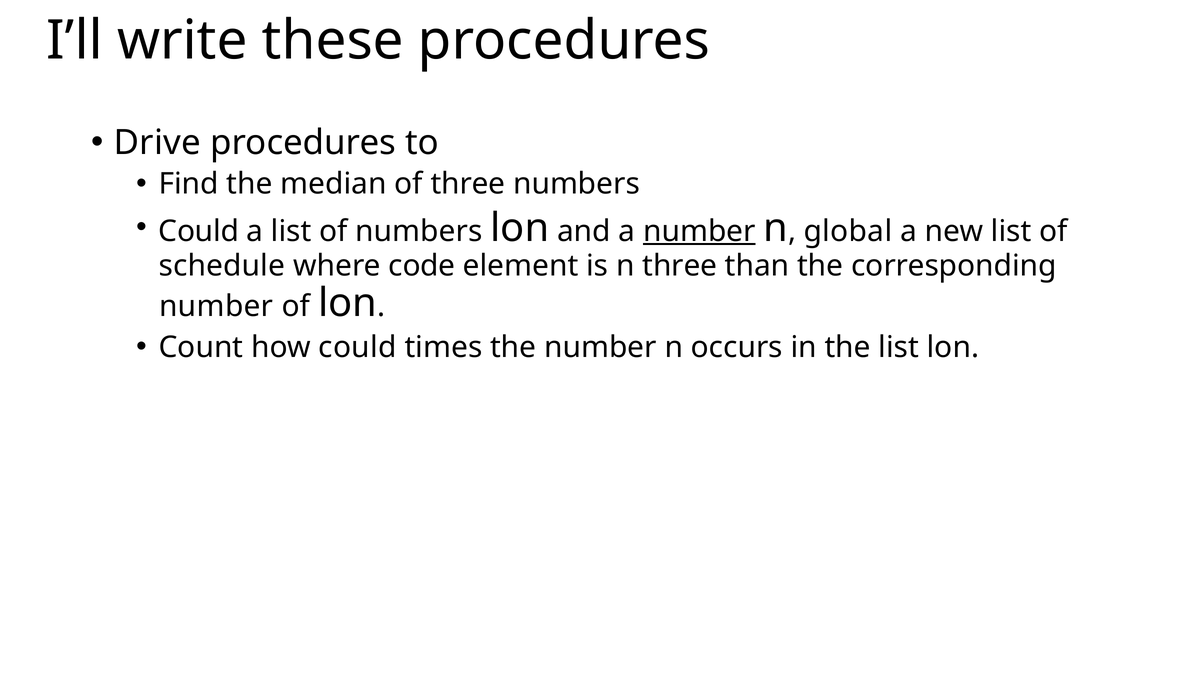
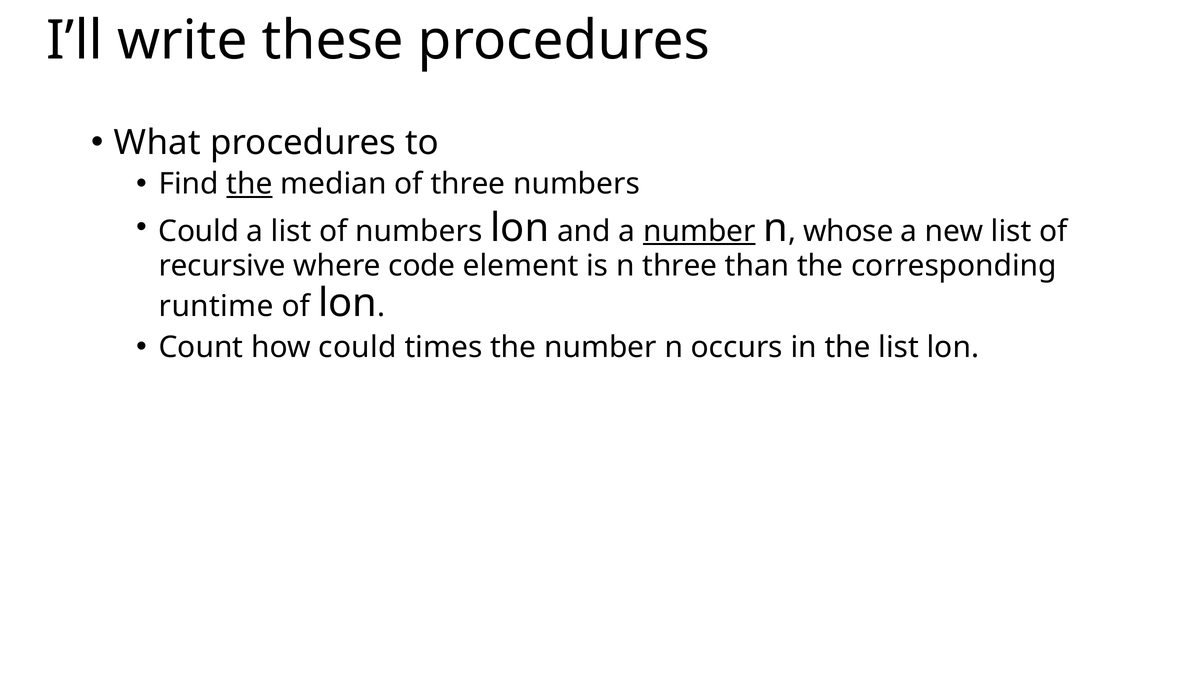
Drive: Drive -> What (157, 143)
the underline: none -> present (250, 184)
global: global -> whose (848, 231)
schedule: schedule -> recursive (222, 266)
number: number -> runtime (216, 307)
